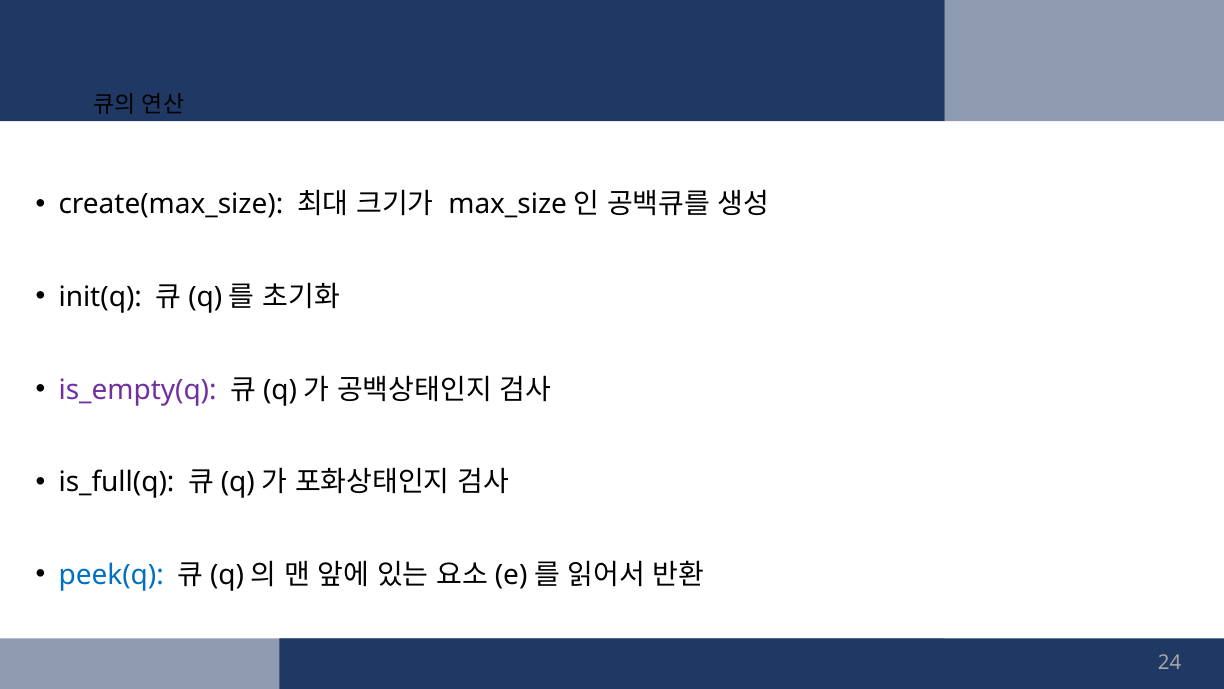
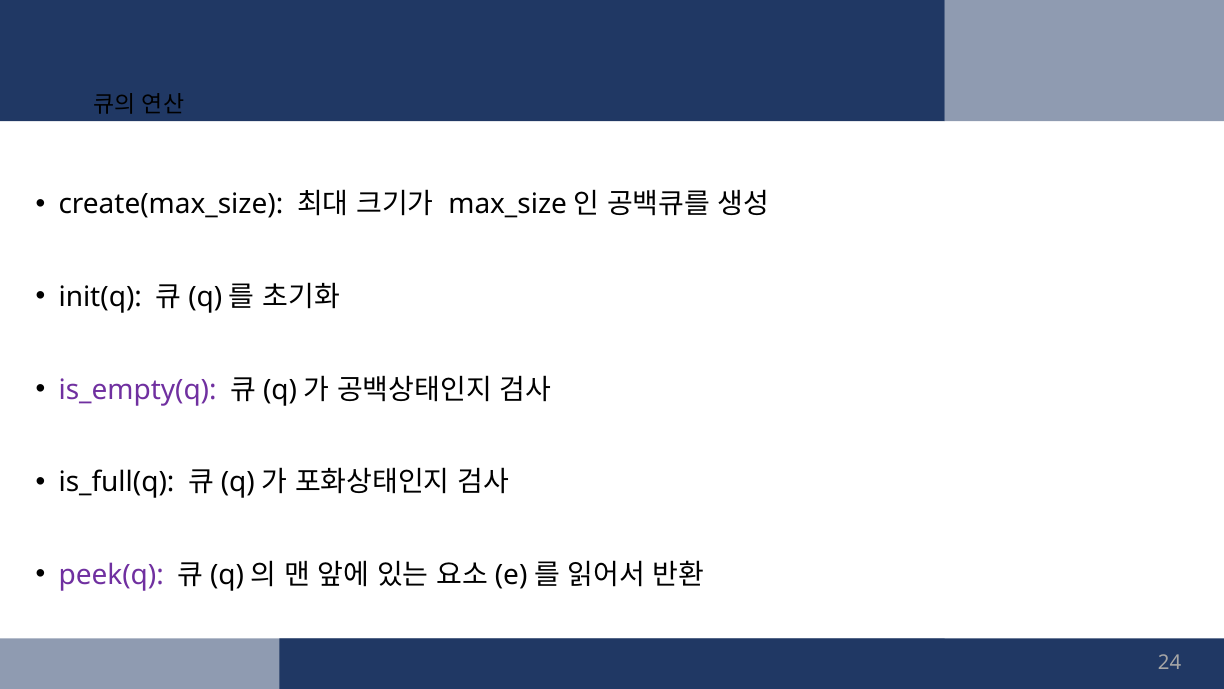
peek(q colour: blue -> purple (111, 575)
